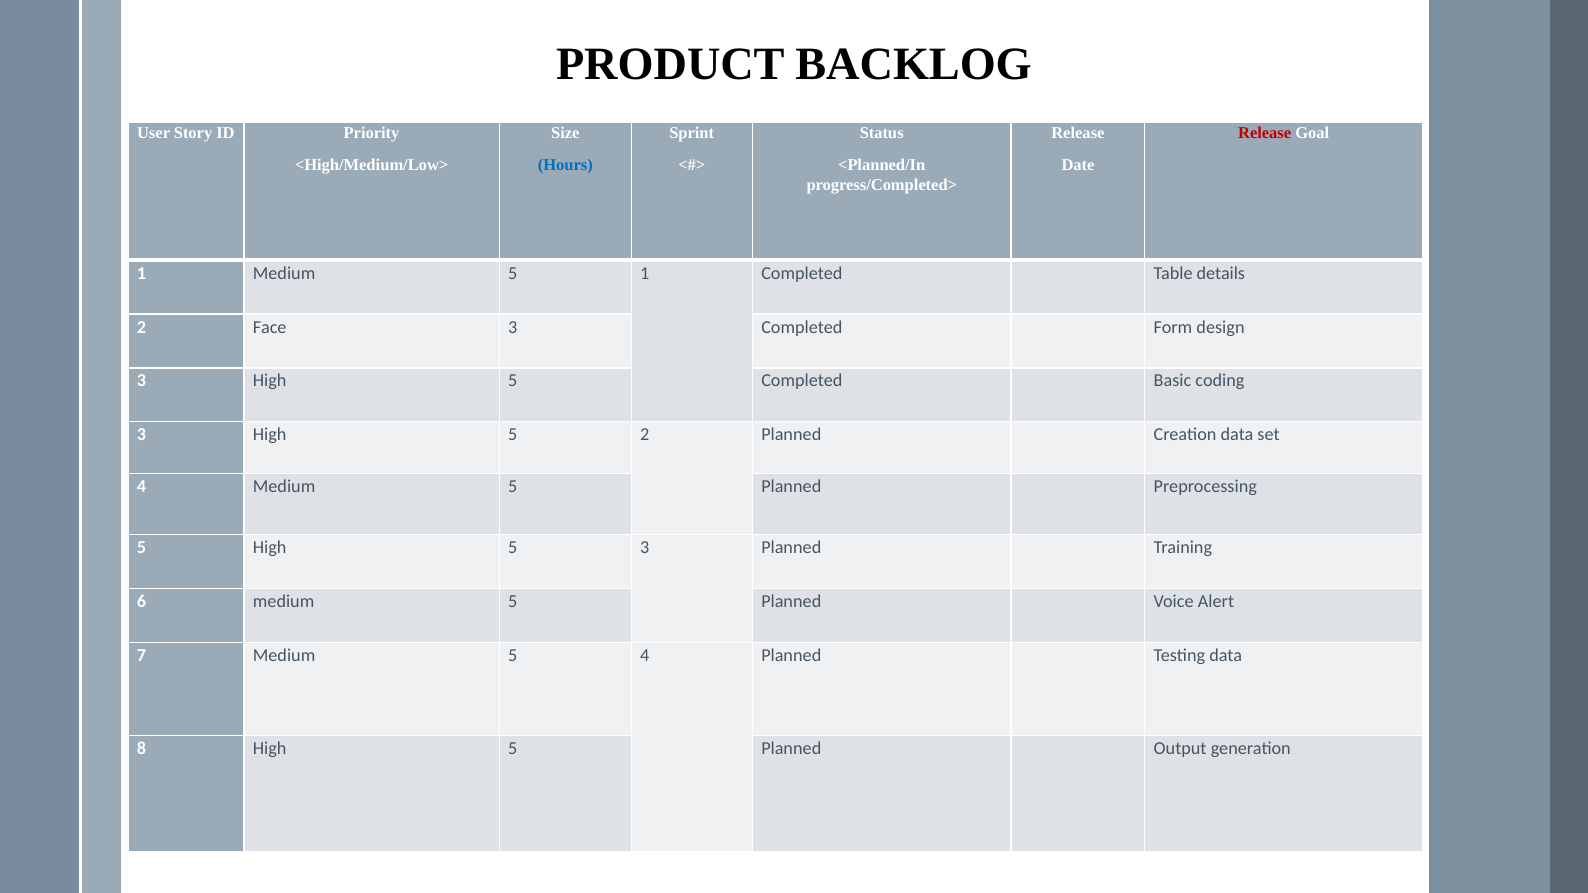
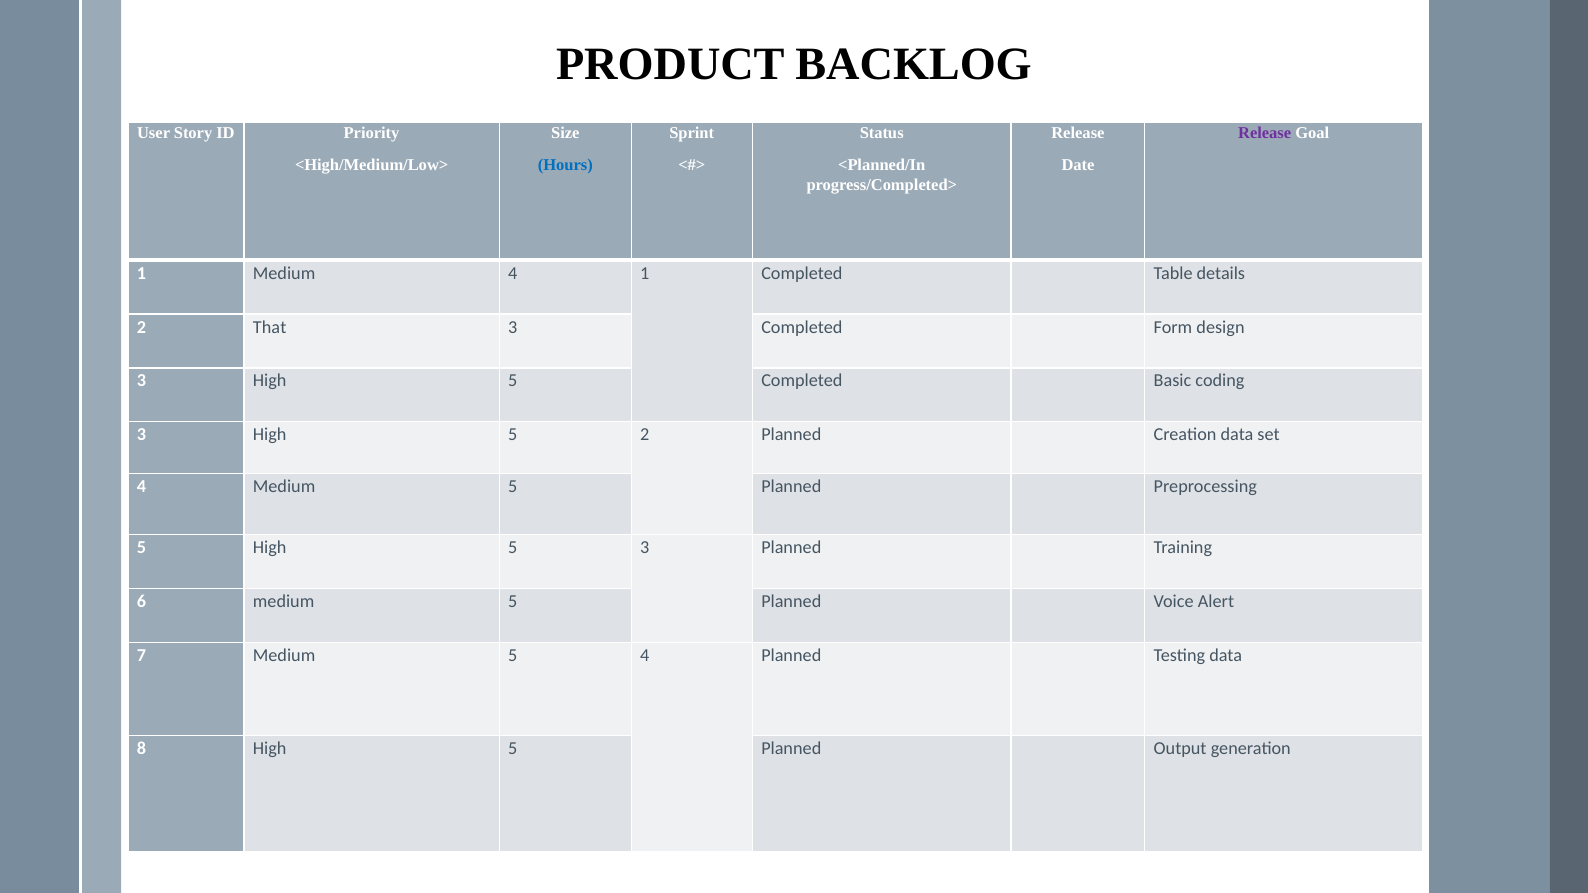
Release colour: red -> purple (1265, 133)
1 Medium 5: 5 -> 4 (513, 273)
Face: Face -> That (270, 327)
